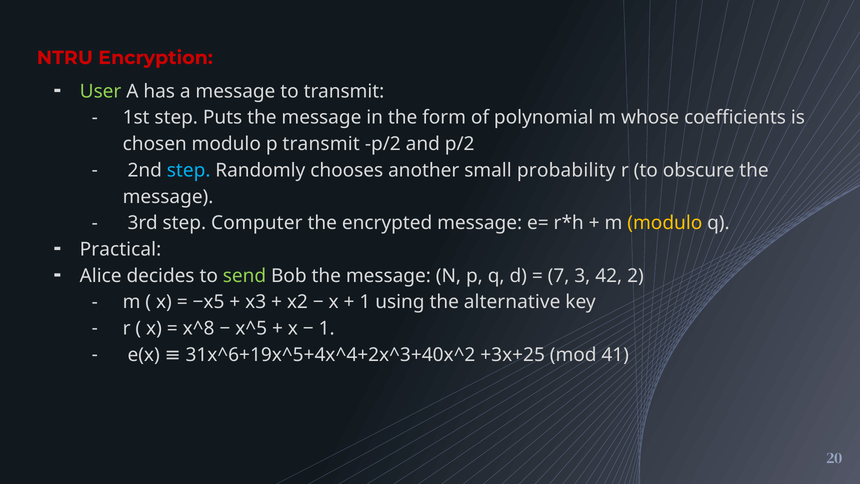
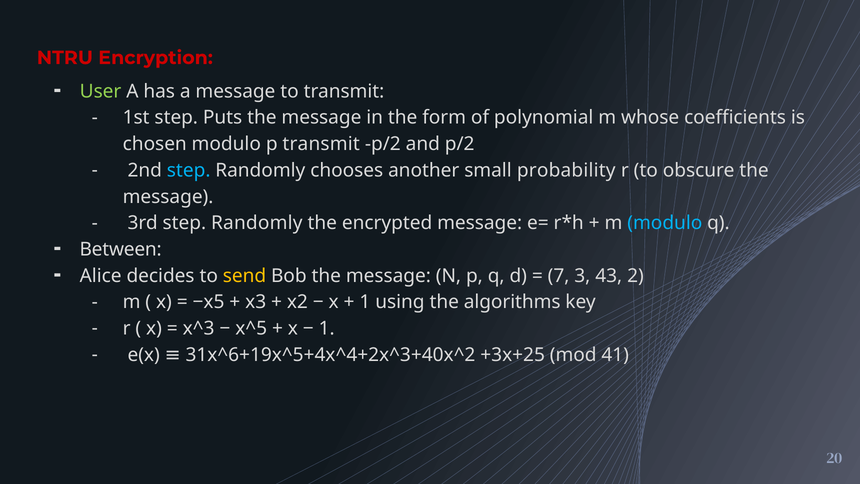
3rd step Computer: Computer -> Randomly (257, 223)
modulo colour: yellow -> light blue (665, 223)
Practical: Practical -> Between (121, 249)
send colour: light green -> yellow (245, 276)
42: 42 -> 43 (609, 276)
alternative: alternative -> algorithms (512, 302)
x^8: x^8 -> x^3 (199, 328)
